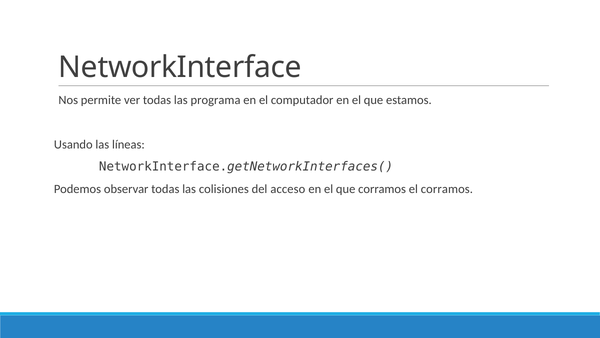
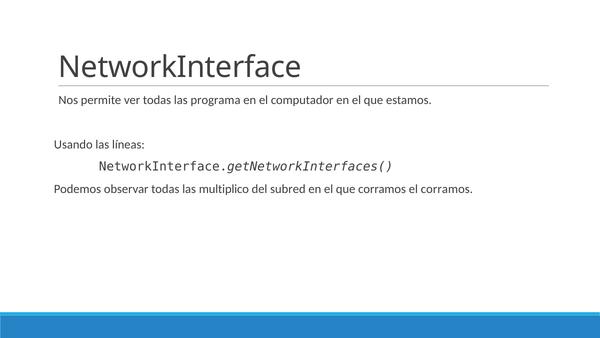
colisiones: colisiones -> multiplico (224, 189)
acceso: acceso -> subred (288, 189)
